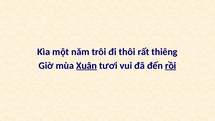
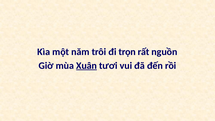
thôi: thôi -> trọn (127, 52)
thiêng: thiêng -> nguồn (164, 52)
rồi underline: present -> none (171, 66)
